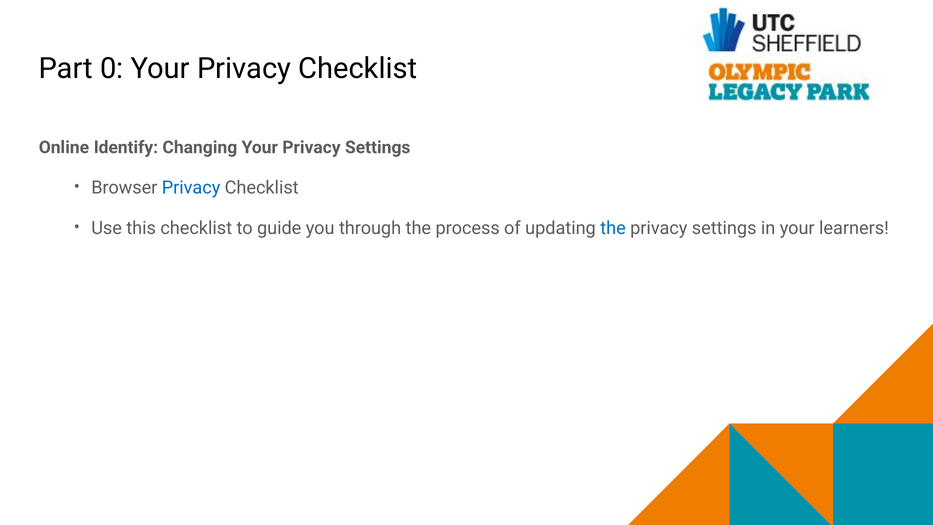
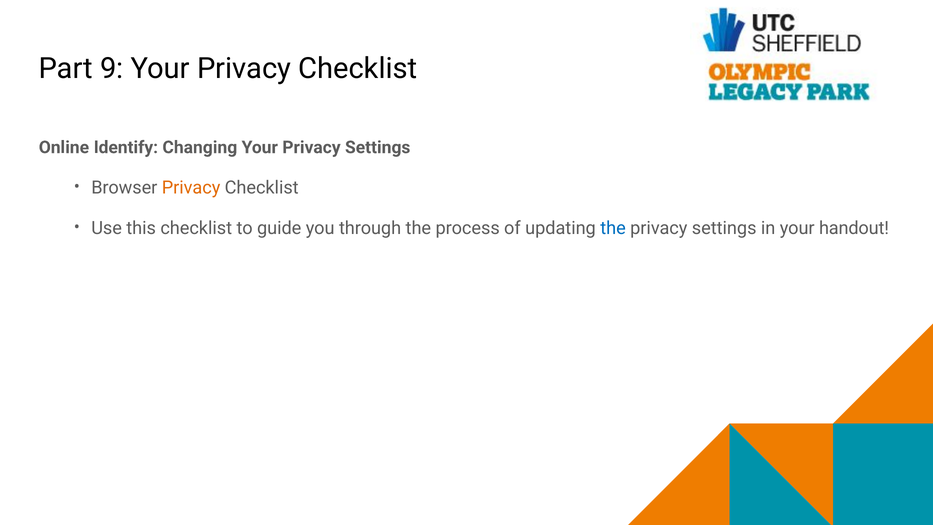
0: 0 -> 9 (112, 68)
Privacy colour: blue -> orange (191, 188)
learners: learners -> handout (854, 228)
